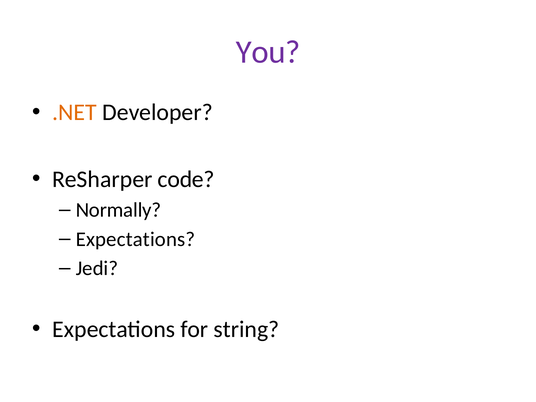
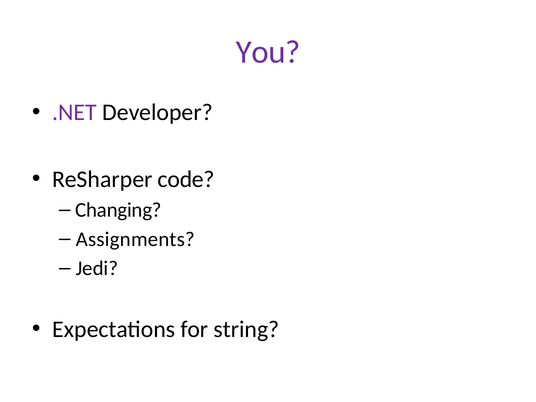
.NET colour: orange -> purple (75, 112)
Normally: Normally -> Changing (118, 210)
Expectations: Expectations -> Assignments (135, 239)
